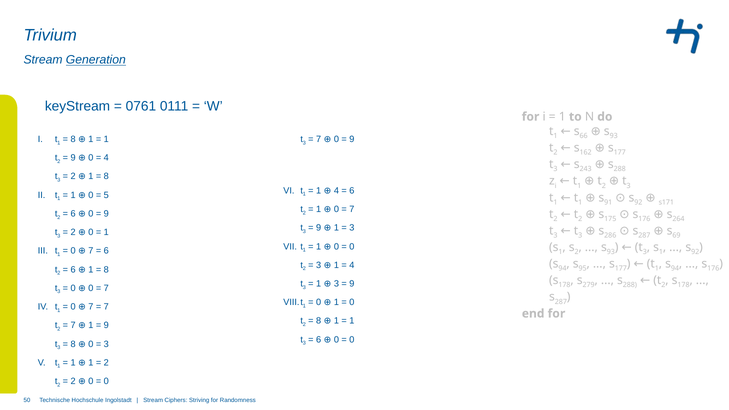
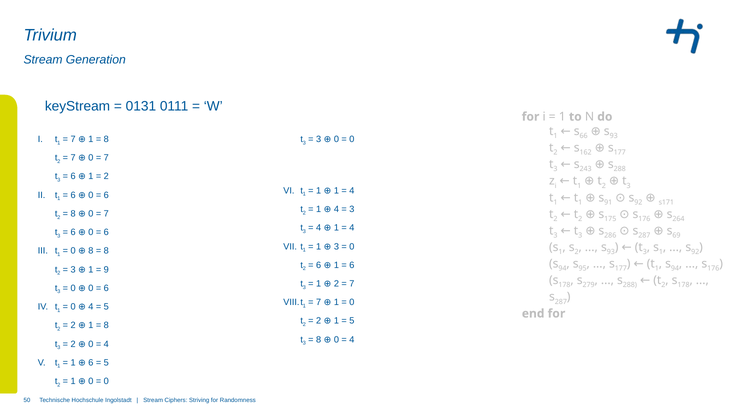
Generation underline: present -> none (96, 60)
0761: 0761 -> 0131 (141, 106)
8: 8 -> 7 (73, 139)
1: 1 -> 8 (106, 139)
7: 7 -> 3 (319, 139)
9: 9 -> 0 (352, 139)
9: 9 -> 7 (73, 158)
4: 4 -> 7 (106, 158)
2: 2 -> 6 (73, 177)
8: 8 -> 2 (106, 177)
1 4: 4 -> 1 (336, 191)
6: 6 -> 4 (352, 191)
1: 1 -> 6 (73, 195)
5: 5 -> 6 (106, 195)
0: 0 -> 4 (336, 209)
7: 7 -> 3 (352, 209)
6: 6 -> 8 (73, 214)
9: 9 -> 7 (106, 214)
9: 9 -> 4 (319, 228)
3: 3 -> 4 (352, 228)
2: 2 -> 6 (73, 232)
1: 1 -> 6 (106, 232)
0: 0 -> 3 (336, 247)
7: 7 -> 8 (91, 251)
6: 6 -> 8 (106, 251)
3: 3 -> 6 (319, 265)
4: 4 -> 6 (352, 265)
6: 6 -> 3 (73, 270)
8: 8 -> 9 (106, 270)
1 3: 3 -> 2 (336, 284)
9: 9 -> 7 (352, 284)
7: 7 -> 6 (106, 288)
0: 0 -> 7 (319, 302)
7: 7 -> 4 (91, 307)
7: 7 -> 5 (106, 307)
8: 8 -> 2 (319, 321)
1: 1 -> 5 (352, 321)
7: 7 -> 2 (73, 325)
9: 9 -> 8 (106, 325)
6: 6 -> 8 (319, 340)
0: 0 -> 4 (352, 340)
8: 8 -> 2 (73, 344)
3: 3 -> 4 (106, 344)
1 1: 1 -> 6 (91, 363)
2: 2 -> 5 (106, 363)
2: 2 -> 1 (73, 381)
